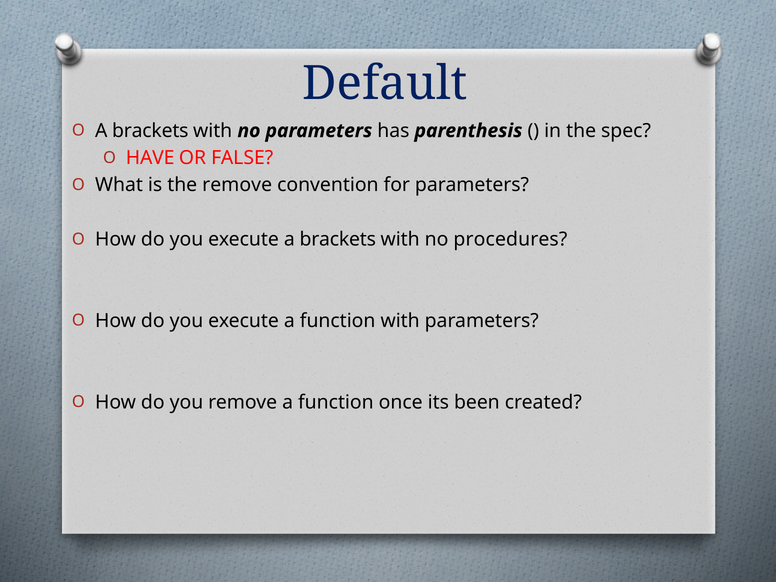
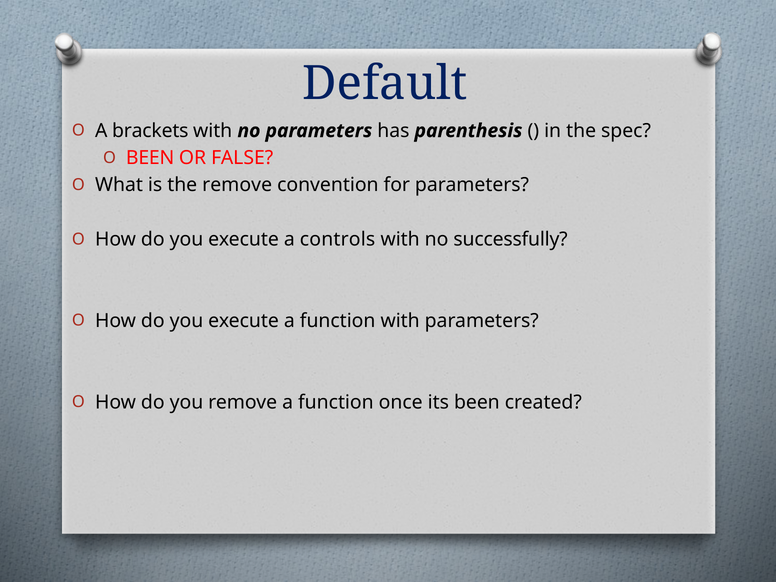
HAVE: HAVE -> BEEN (150, 158)
execute a brackets: brackets -> controls (338, 239)
procedures: procedures -> successfully (511, 239)
